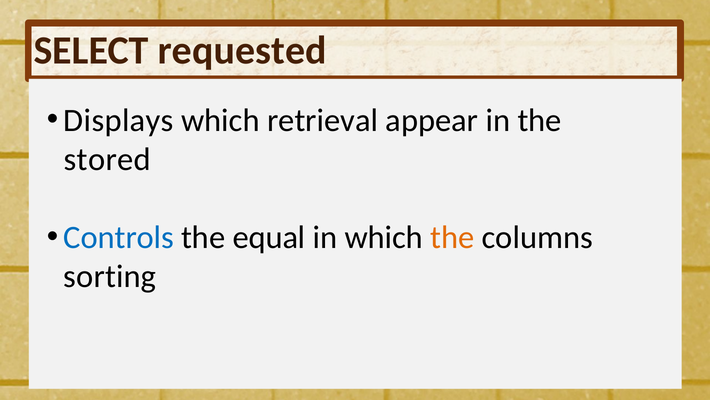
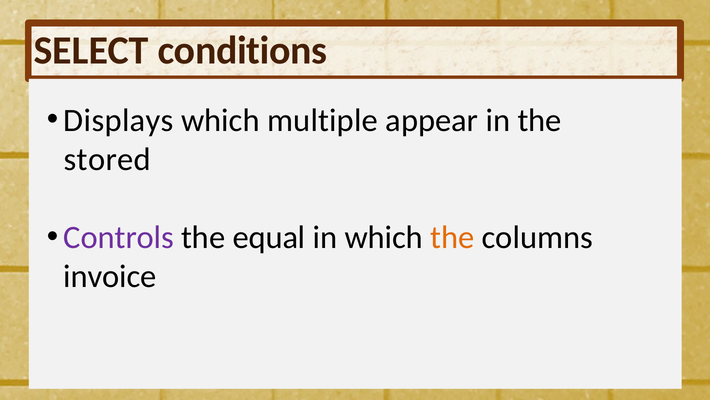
requested: requested -> conditions (242, 51)
retrieval: retrieval -> multiple (322, 120)
Controls colour: blue -> purple (119, 237)
sorting: sorting -> invoice (110, 276)
